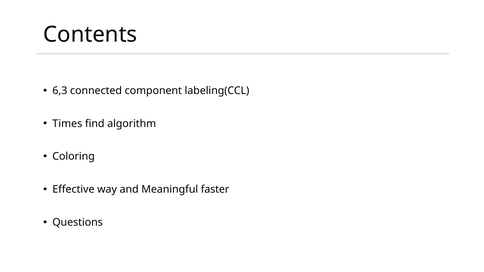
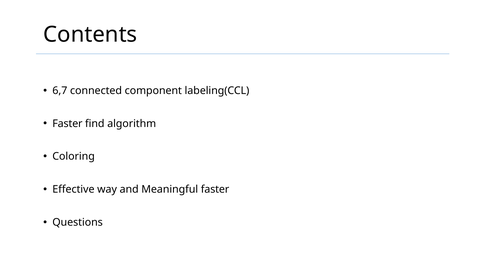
6,3: 6,3 -> 6,7 (60, 91)
Times: Times -> Faster (67, 124)
